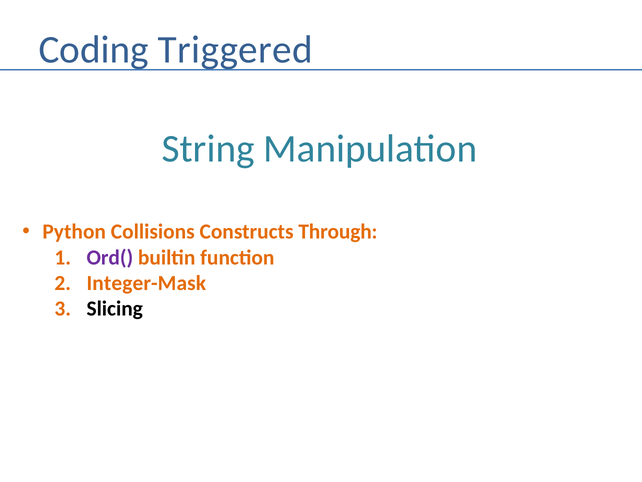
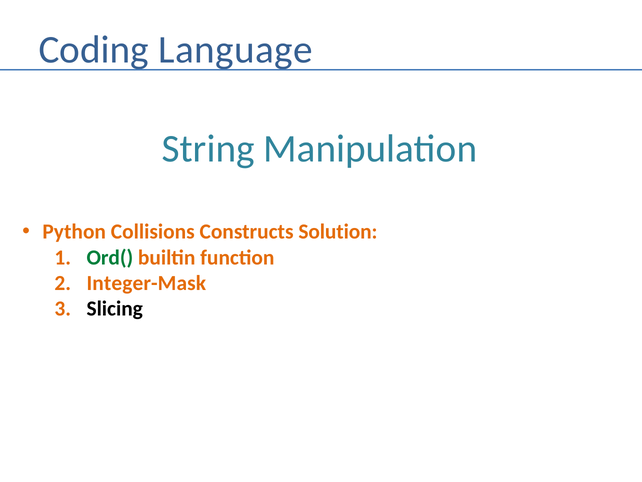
Triggered: Triggered -> Language (235, 50)
Through: Through -> Solution (338, 231)
Ord( colour: purple -> green (110, 257)
